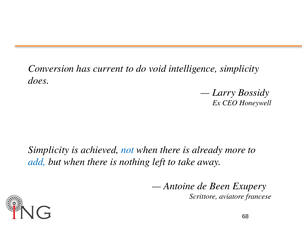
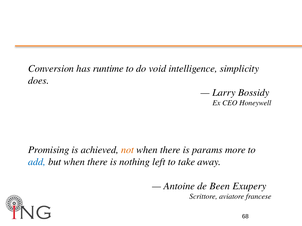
current: current -> runtime (108, 69)
Simplicity: Simplicity -> Promising (49, 150)
not colour: blue -> orange (127, 150)
already: already -> params (207, 150)
